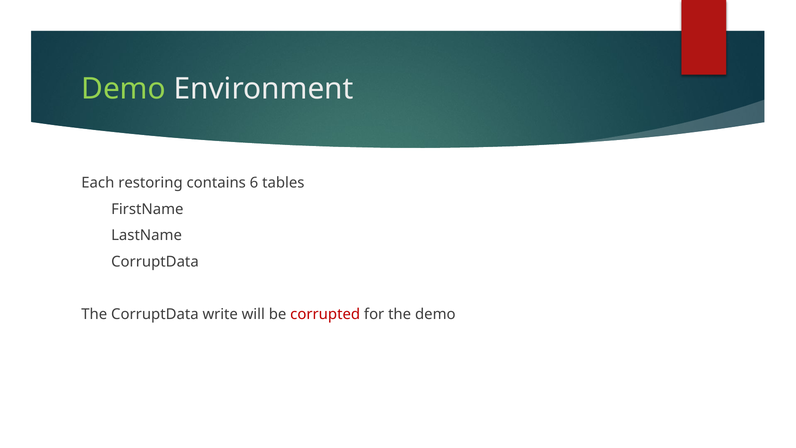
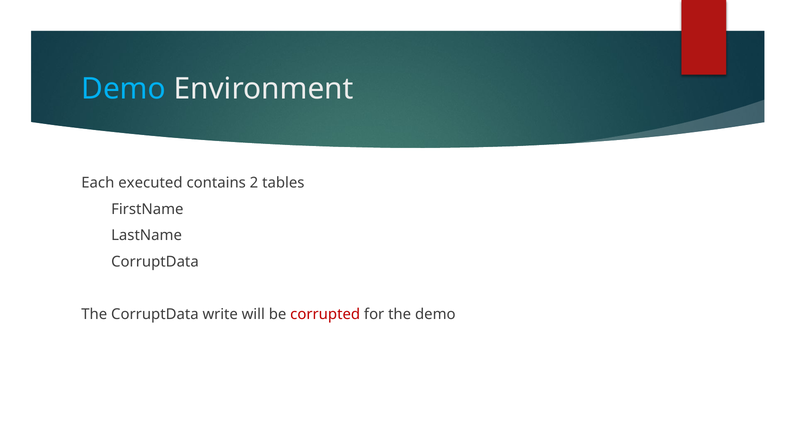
Demo colour: light green -> light blue (124, 89)
restoring: restoring -> executed (150, 183)
6: 6 -> 2 (254, 183)
